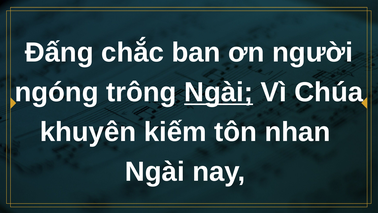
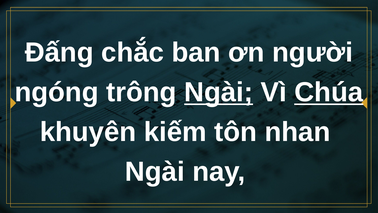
Chúa underline: none -> present (329, 92)
